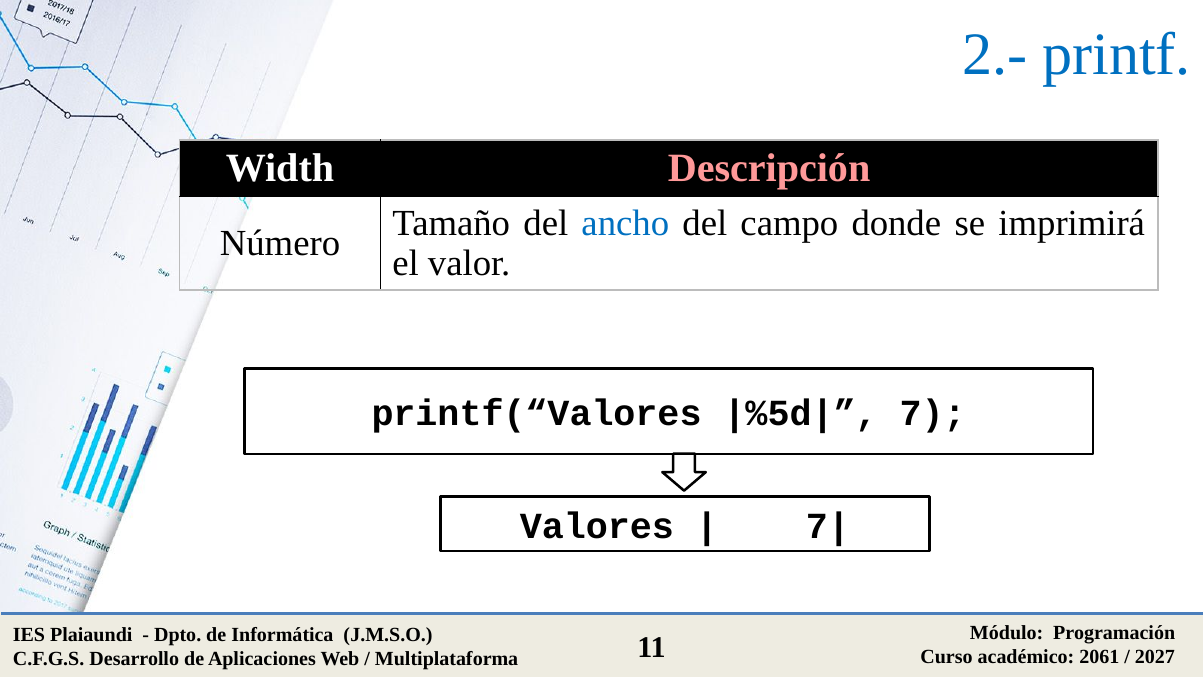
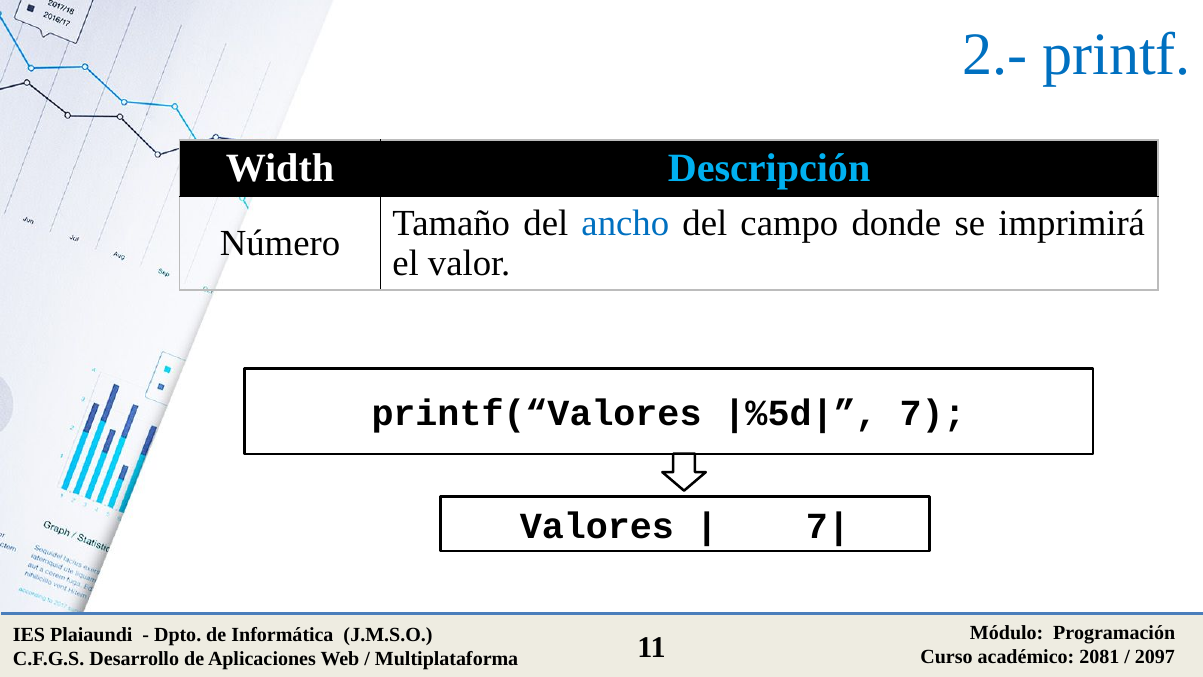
Descripción colour: pink -> light blue (769, 168)
2061: 2061 -> 2081 (1099, 657)
2027: 2027 -> 2097 (1155, 657)
